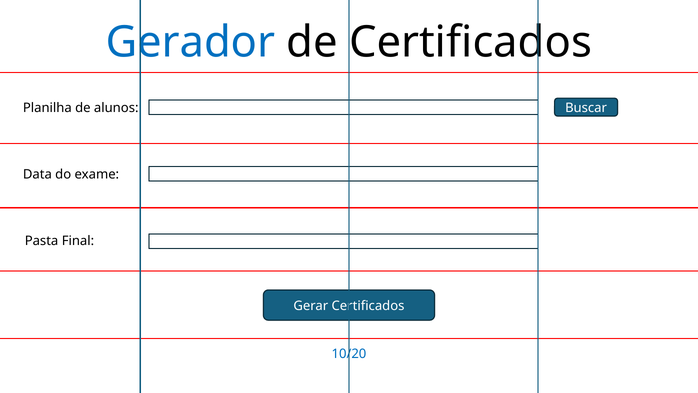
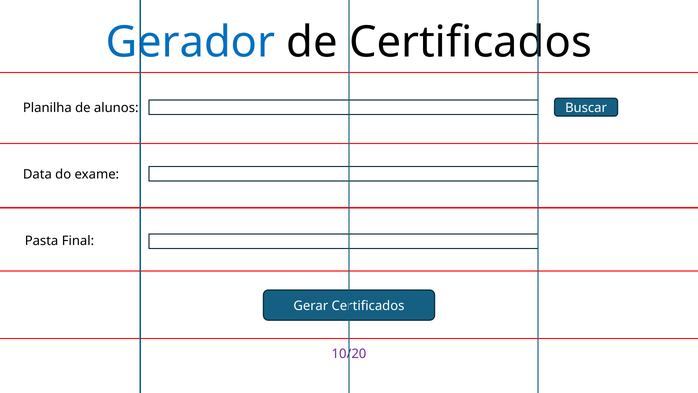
10/20 colour: blue -> purple (349, 354)
